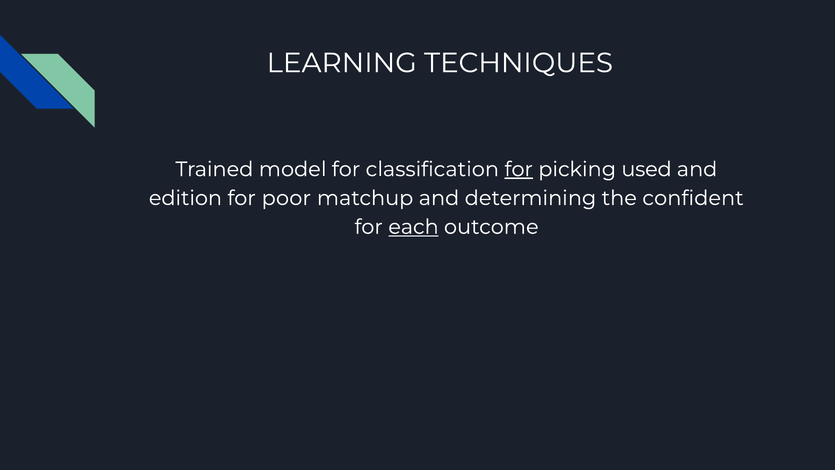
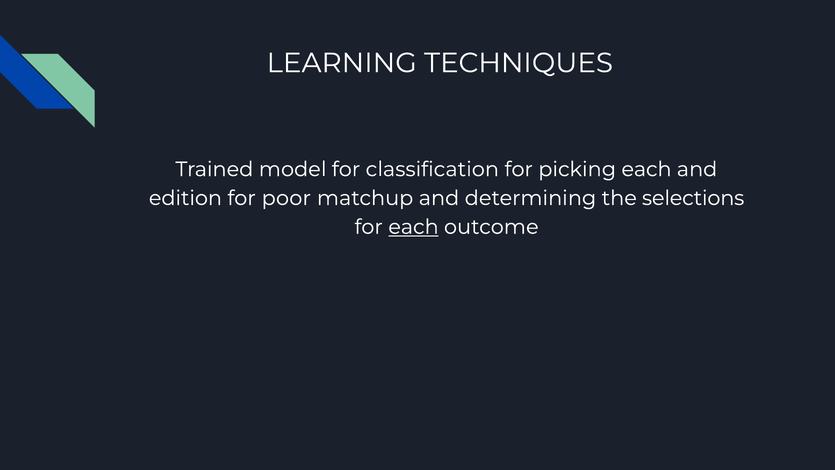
for underline: present -> none (519, 169)
picking used: used -> each (647, 169)
confident: confident -> selections (693, 198)
